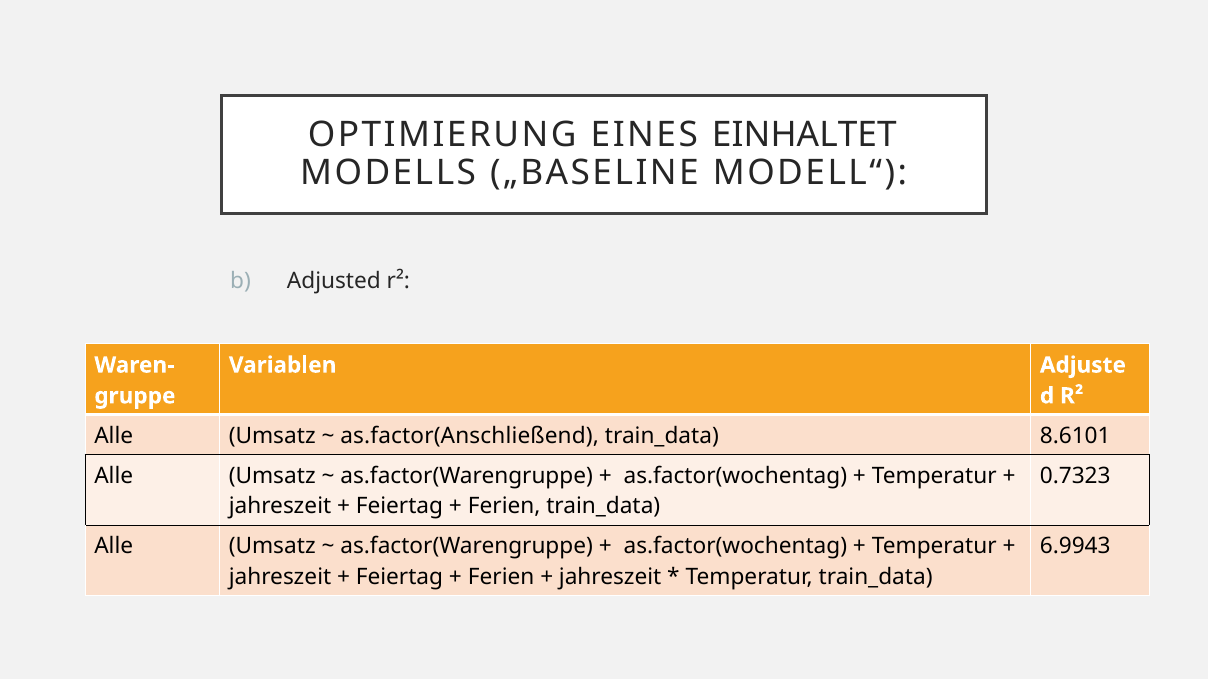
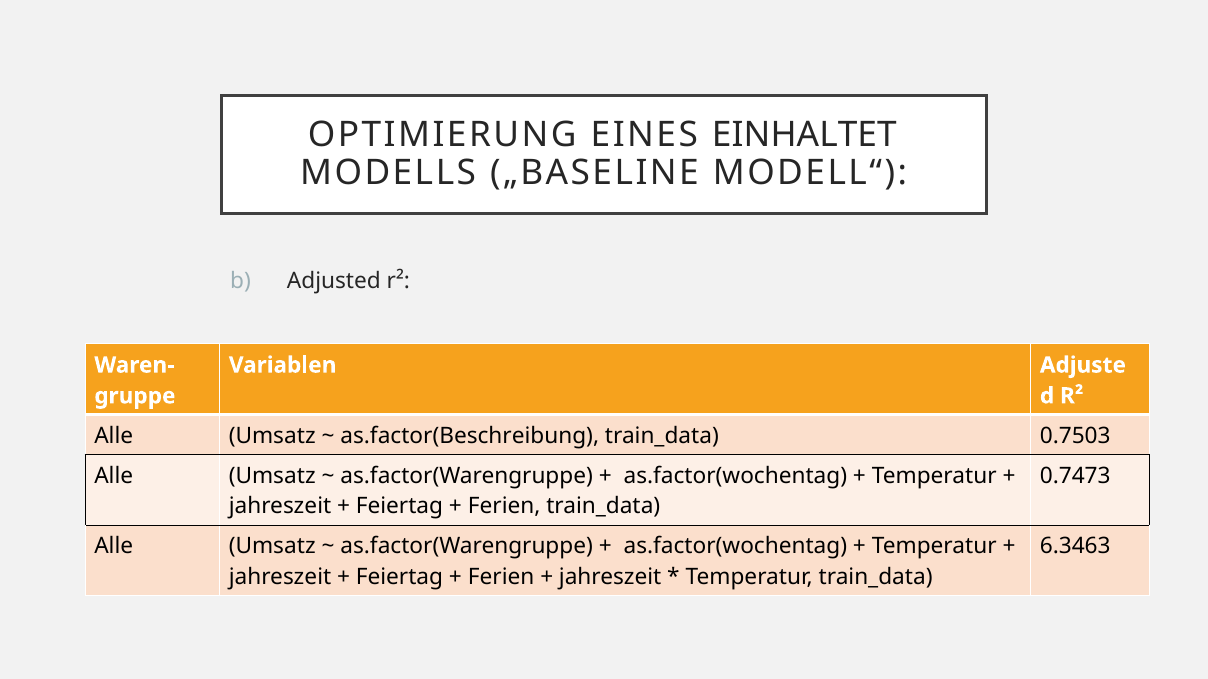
as.factor(Anschließend: as.factor(Anschließend -> as.factor(Beschreibung (470, 436)
8.6101: 8.6101 -> 0.7503 (1075, 436)
0.7323: 0.7323 -> 0.7473 (1075, 476)
6.9943: 6.9943 -> 6.3463 (1075, 547)
